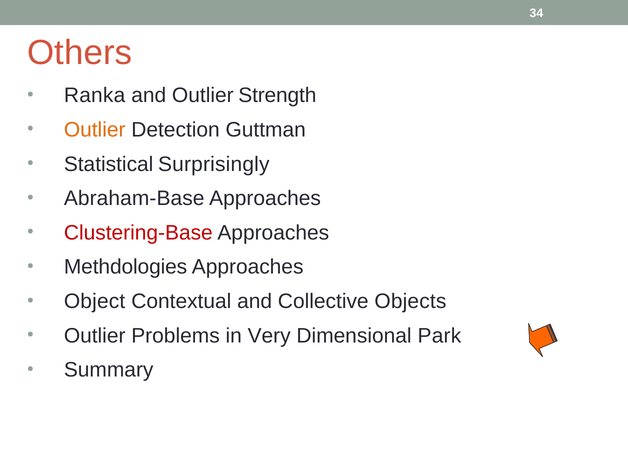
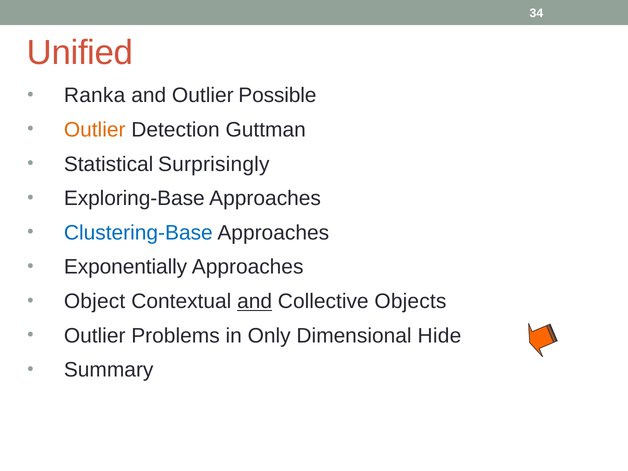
Others: Others -> Unified (80, 52)
Strength: Strength -> Possible (277, 95)
Abraham-Base: Abraham-Base -> Exploring-Base (134, 198)
Clustering-Base colour: red -> blue (138, 233)
Methdologies: Methdologies -> Exponentially (126, 267)
and underline: none -> present (255, 301)
Very: Very -> Only (269, 336)
Park: Park -> Hide (439, 336)
